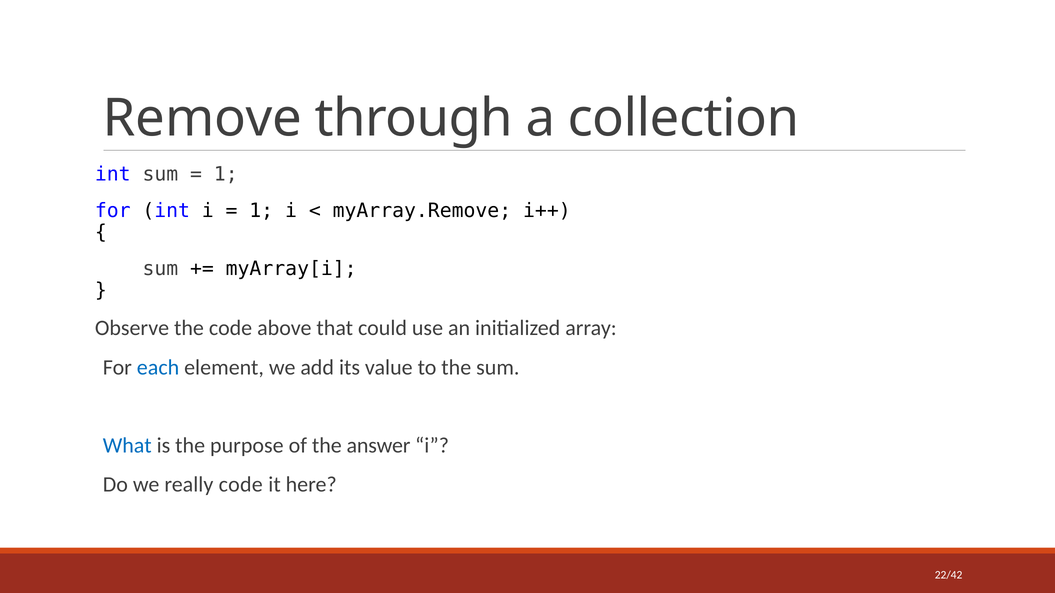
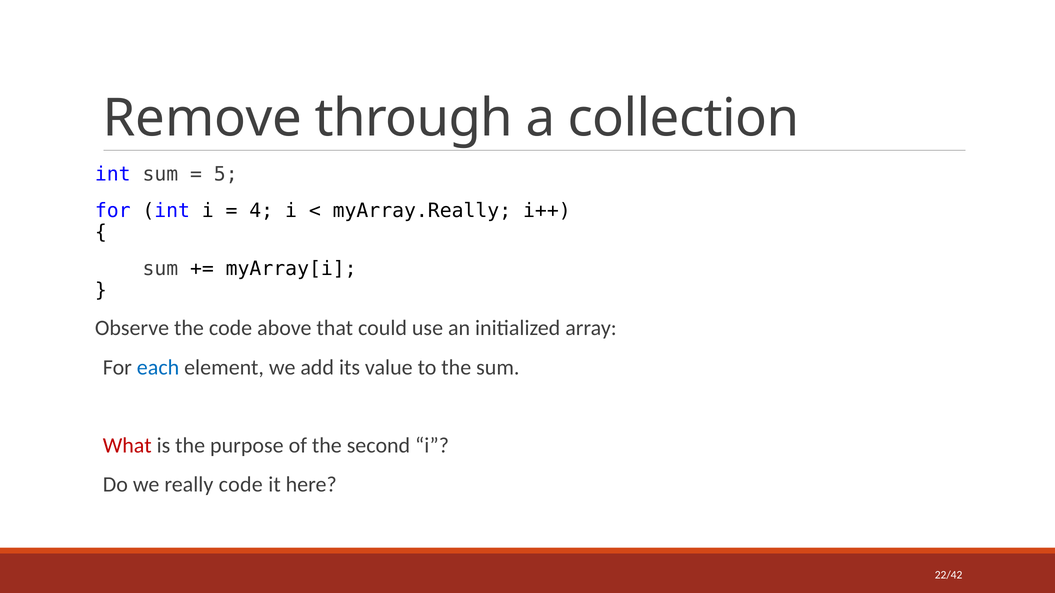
1: 1 -> 5 (226, 174)
1: 1 -> 4 (261, 211)
myArray.Remove: myArray.Remove -> myArray.Really (422, 211)
What colour: blue -> red (127, 446)
answer: answer -> second (378, 446)
